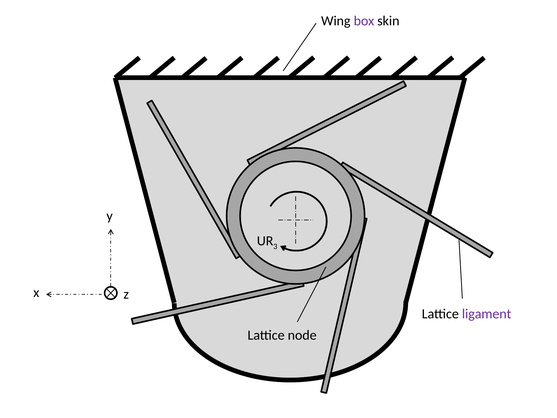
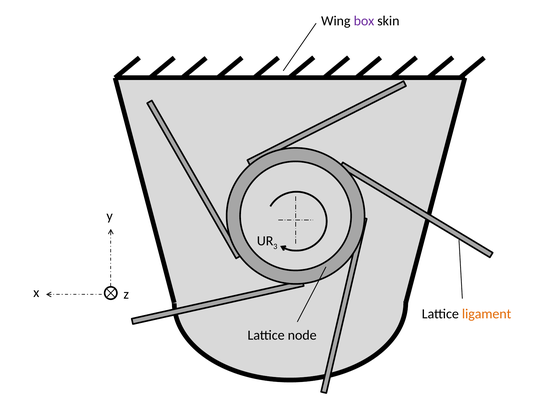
ligament colour: purple -> orange (487, 314)
